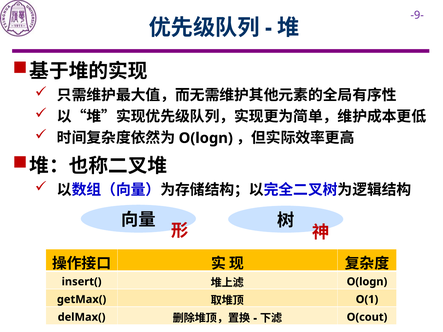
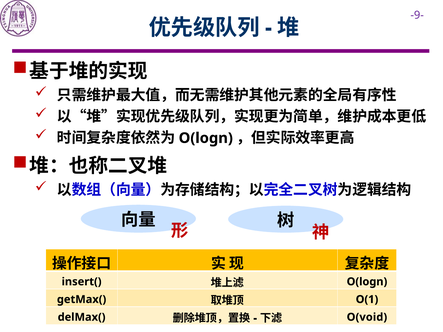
O(cout: O(cout -> O(void (367, 317)
